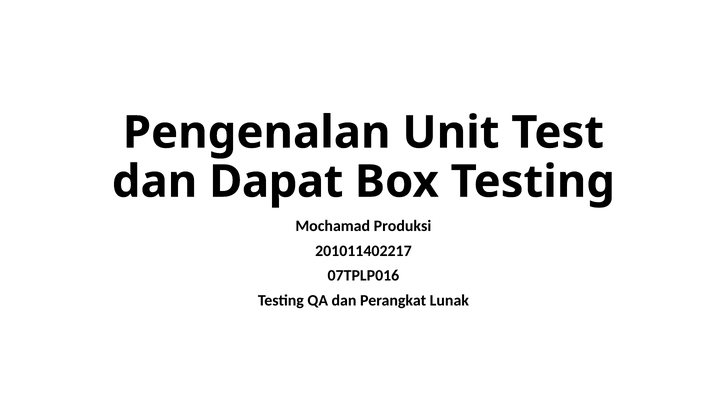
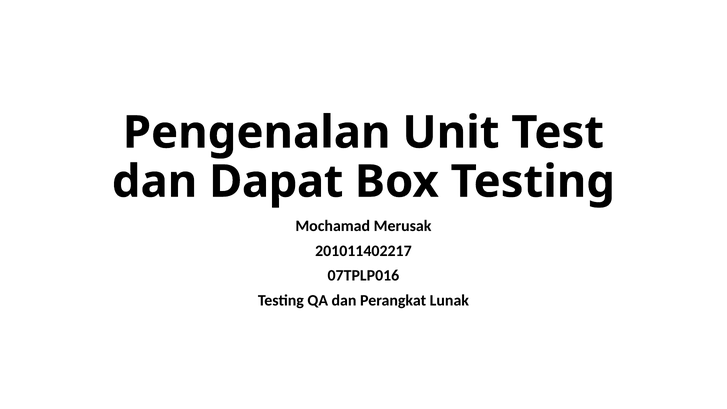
Produksi: Produksi -> Merusak (403, 226)
